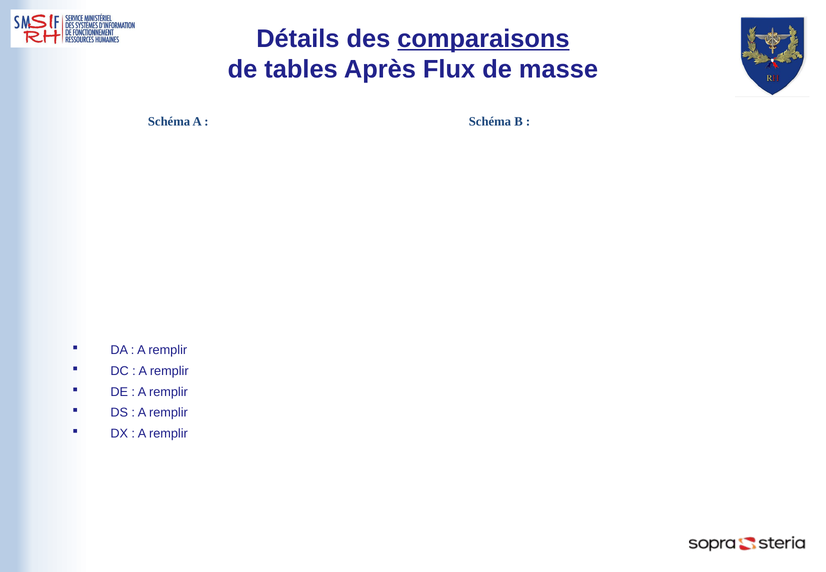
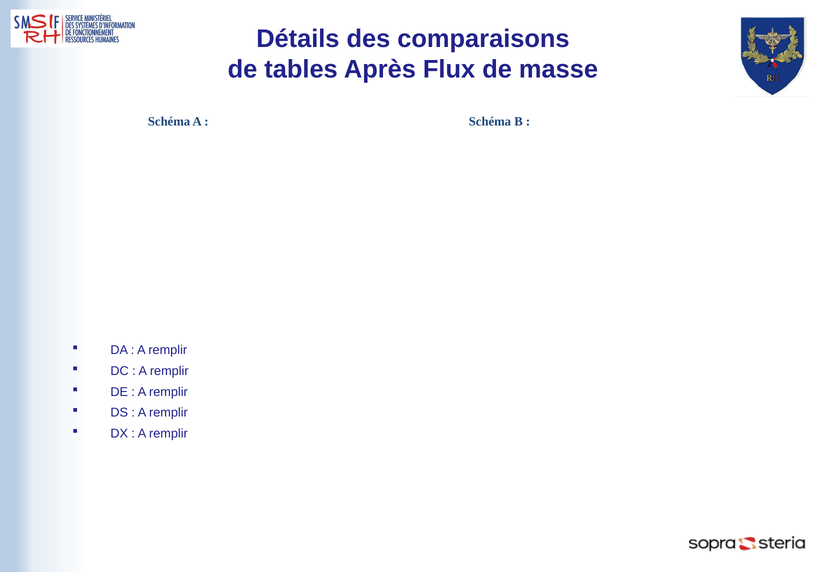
comparaisons underline: present -> none (483, 39)
